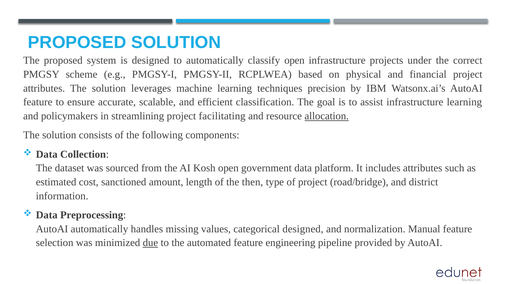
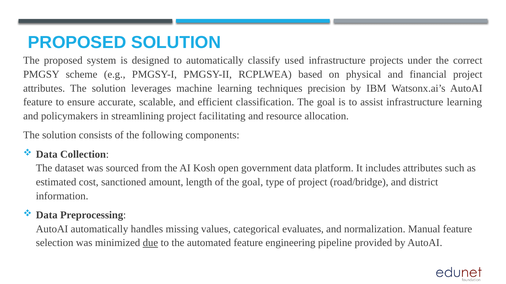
classify open: open -> used (294, 61)
allocation underline: present -> none (327, 116)
of the then: then -> goal (253, 182)
categorical designed: designed -> evaluates (303, 229)
